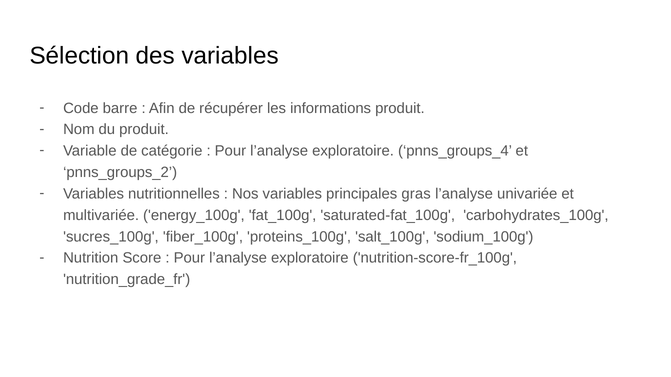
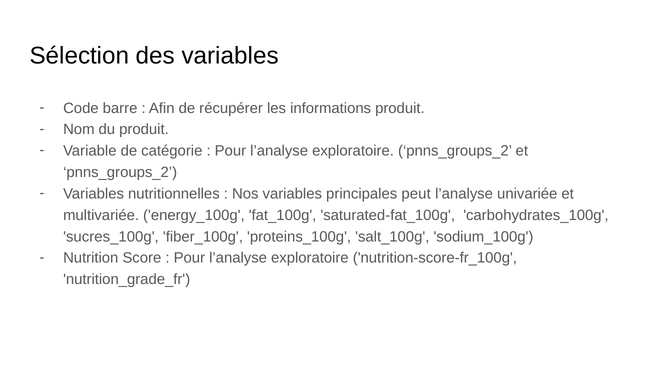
exploratoire pnns_groups_4: pnns_groups_4 -> pnns_groups_2 (455, 151)
gras: gras -> peut (416, 194)
